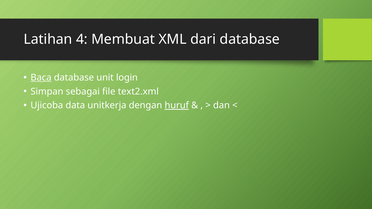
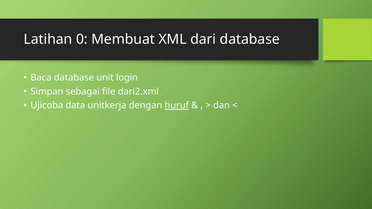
4: 4 -> 0 (82, 39)
Baca underline: present -> none (41, 78)
text2.xml: text2.xml -> dari2.xml (138, 92)
